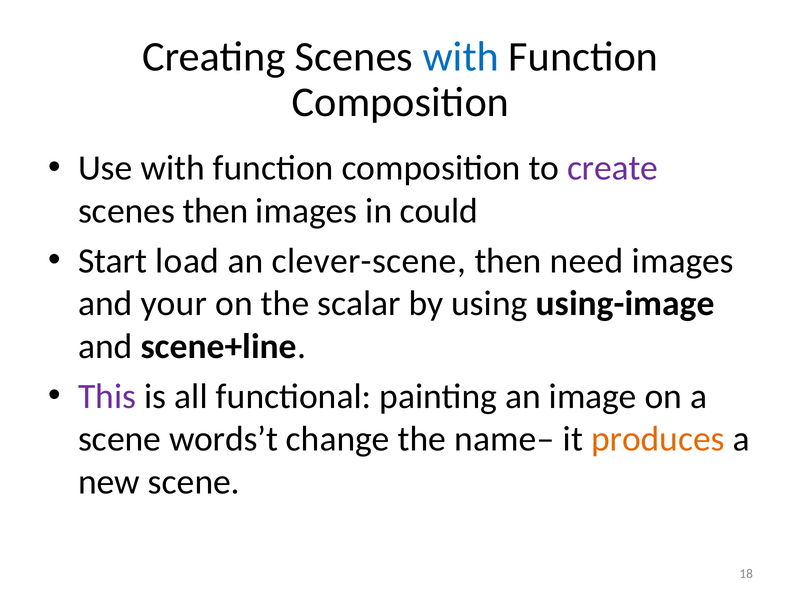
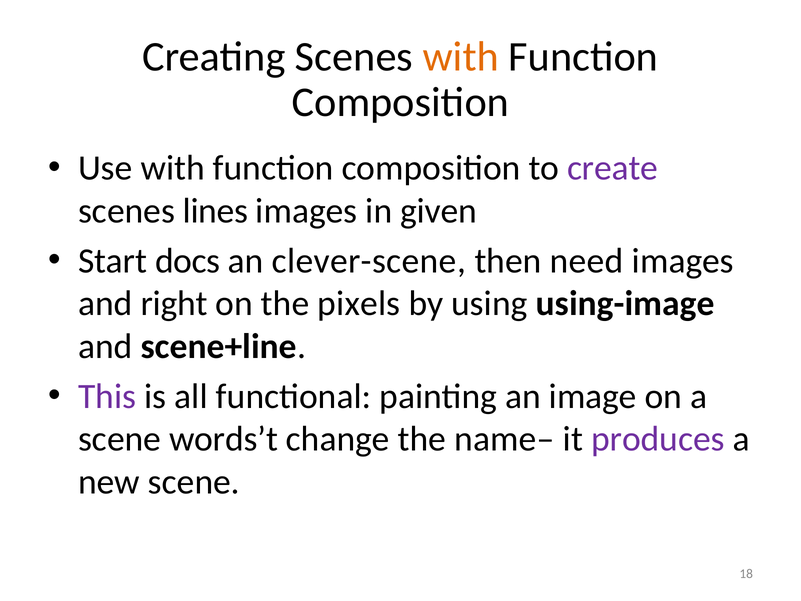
with colour: blue -> orange (461, 57)
scenes then: then -> lines (215, 211)
could: could -> given (439, 211)
load: load -> docs (188, 261)
your: your -> right (174, 303)
scalar: scalar -> pixels (359, 303)
produces colour: orange -> purple (658, 439)
